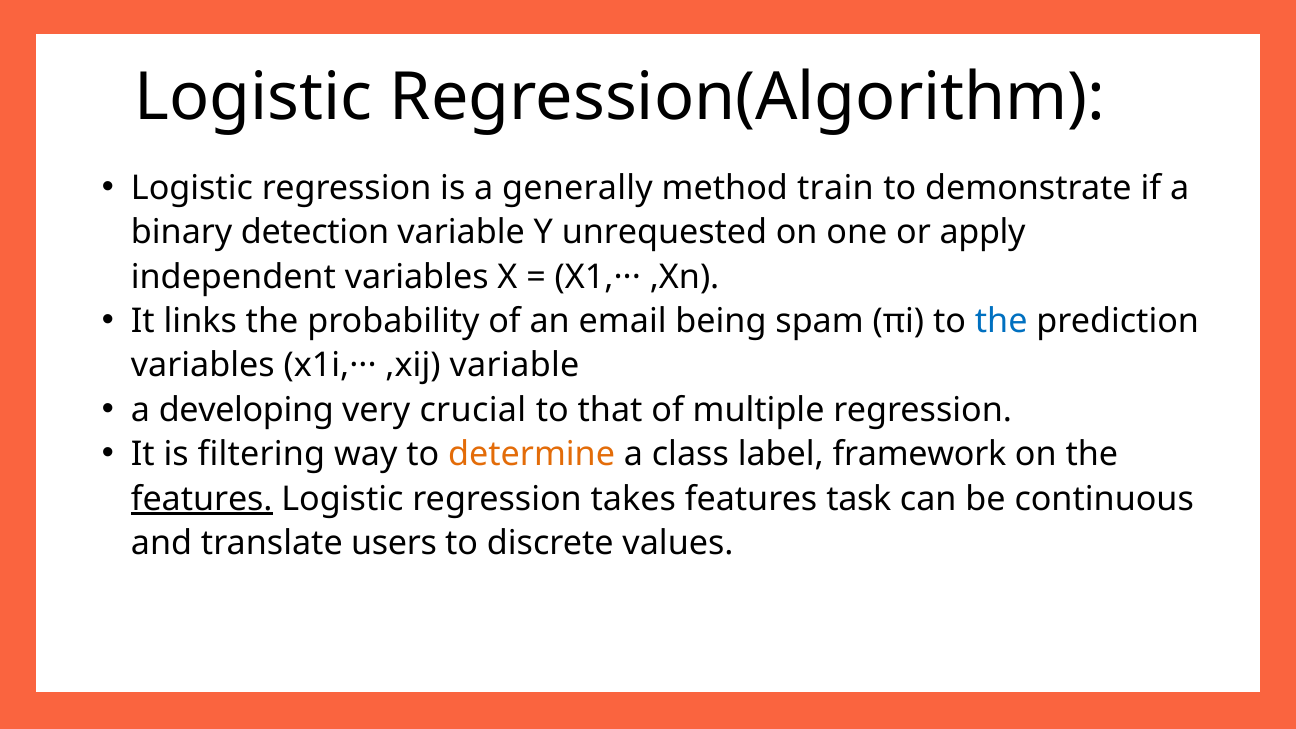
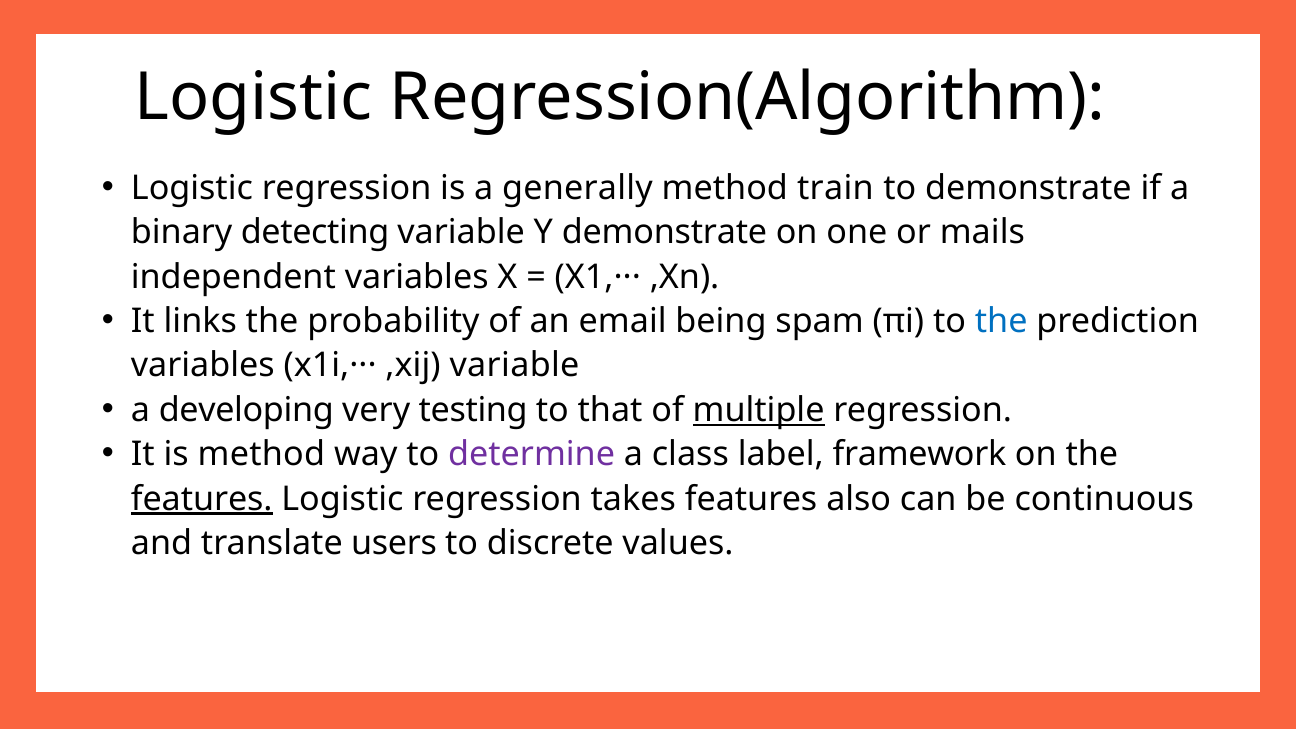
detection: detection -> detecting (315, 233)
Y unrequested: unrequested -> demonstrate (664, 233)
apply: apply -> mails (982, 233)
crucial: crucial -> testing (473, 410)
multiple underline: none -> present (759, 410)
is filtering: filtering -> method (261, 454)
determine colour: orange -> purple (532, 454)
task: task -> also (859, 499)
